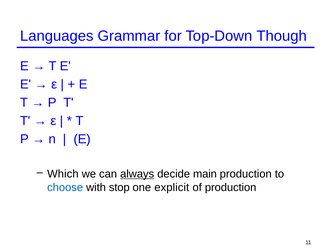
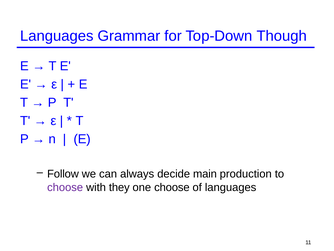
Which: Which -> Follow (63, 174)
always underline: present -> none (137, 174)
choose colour: blue -> purple (65, 187)
stop: stop -> they (119, 187)
one explicit: explicit -> choose (172, 187)
of production: production -> languages (231, 187)
